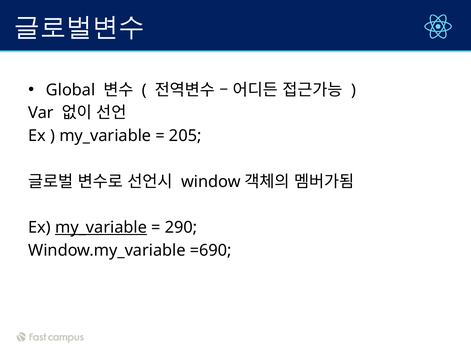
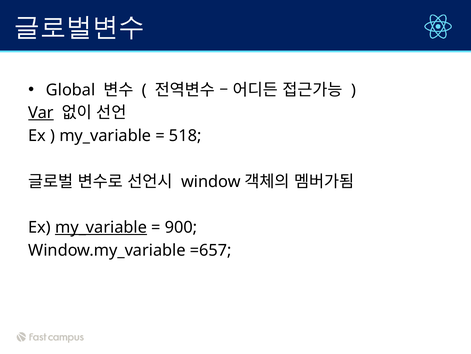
Var underline: none -> present (41, 113)
205: 205 -> 518 (185, 135)
290: 290 -> 900 (181, 227)
=690: =690 -> =657 (211, 250)
